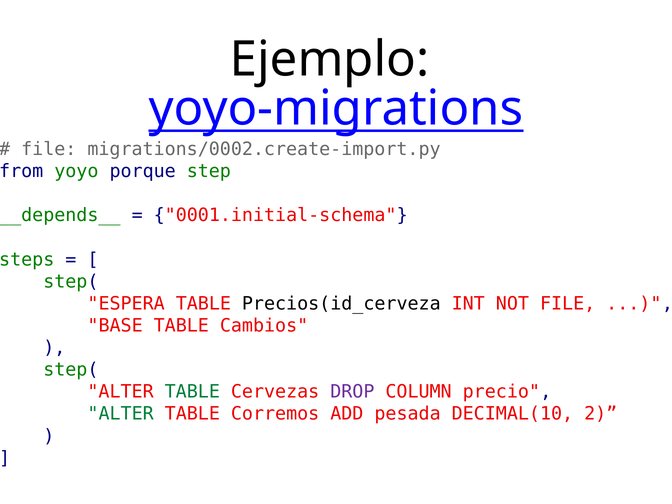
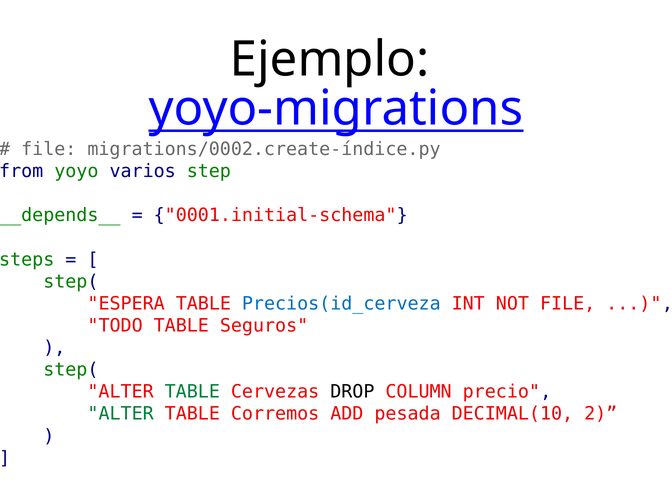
migrations/0002.create-import.py: migrations/0002.create-import.py -> migrations/0002.create-índice.py (264, 149)
porque: porque -> varios (143, 171)
Precios(id_cerveza colour: black -> blue (341, 304)
BASE: BASE -> TODO (115, 326)
Cambios: Cambios -> Seguros (264, 326)
DROP colour: purple -> black (352, 392)
